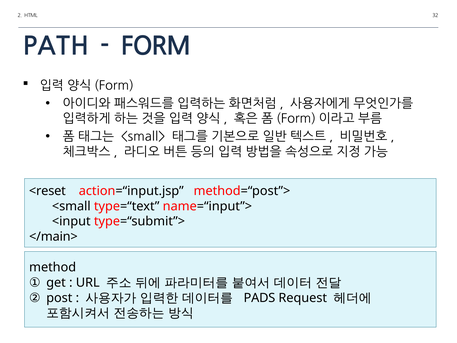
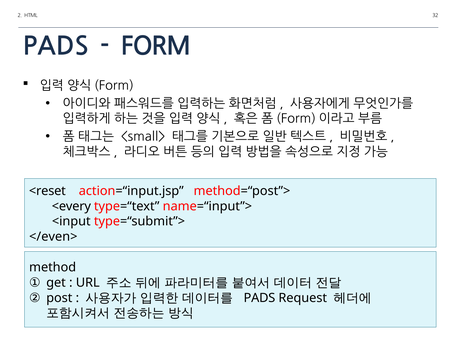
PATH: PATH -> PADS (56, 46)
<small: <small -> <every (71, 206)
</main>: </main> -> </even> (53, 237)
